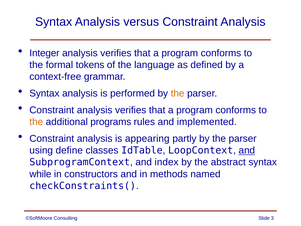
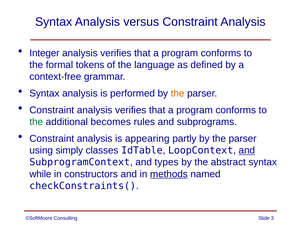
the colour: orange -> green (36, 122)
programs: programs -> becomes (111, 122)
implemented: implemented -> subprograms (207, 122)
define: define -> simply (69, 150)
index: index -> types (167, 162)
methods underline: none -> present (169, 174)
